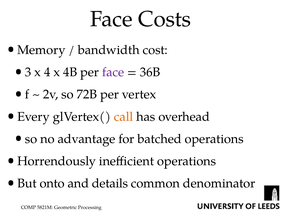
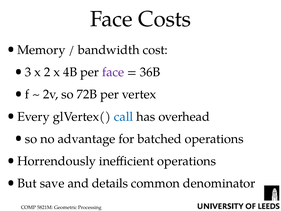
4: 4 -> 2 (47, 72)
call colour: orange -> blue (124, 117)
onto: onto -> save (52, 183)
